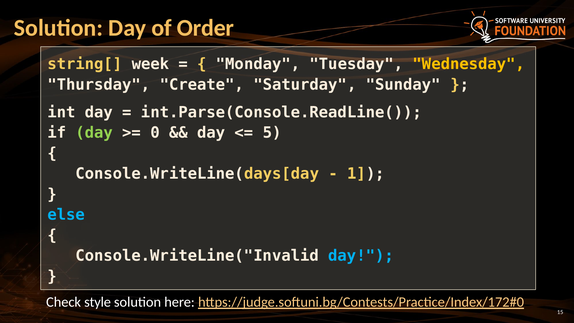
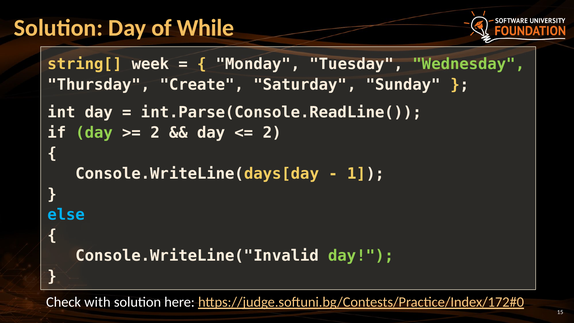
Order: Order -> While (205, 28)
Wednesday colour: yellow -> light green (469, 64)
0: 0 -> 2 (155, 133)
5: 5 -> 2 (272, 133)
day colour: light blue -> light green (361, 256)
style: style -> with (97, 302)
